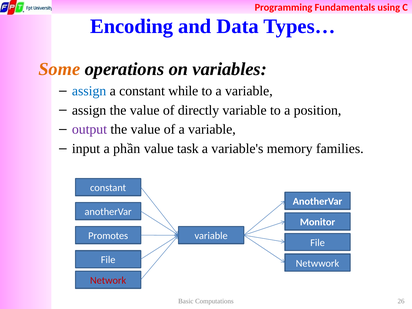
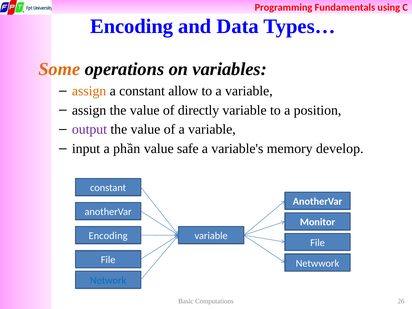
assign colour: blue -> orange (89, 91)
while: while -> allow (183, 91)
task: task -> safe (188, 149)
families: families -> develop (340, 149)
Promotes: Promotes -> Encoding (108, 236)
Network colour: red -> blue (108, 281)
